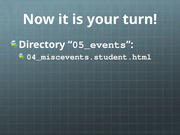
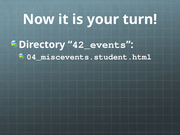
05_events: 05_events -> 42_events (99, 45)
